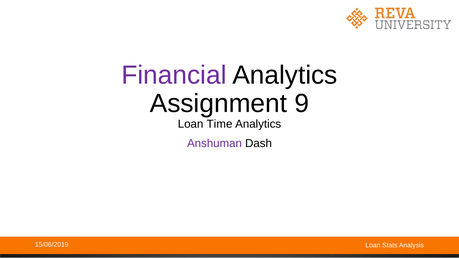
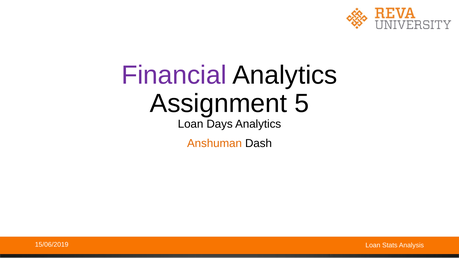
9: 9 -> 5 (302, 104)
Time: Time -> Days (220, 124)
Anshuman colour: purple -> orange (214, 143)
